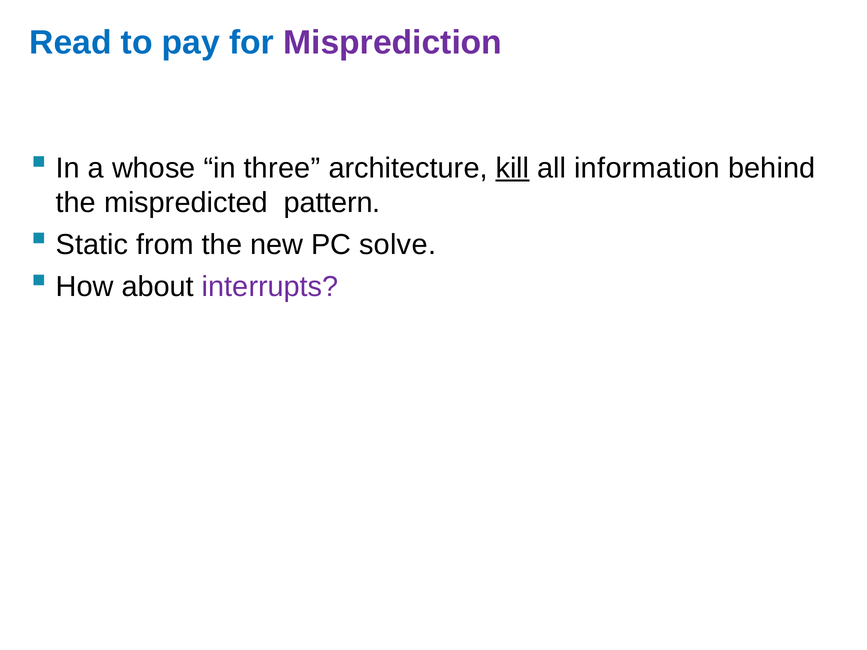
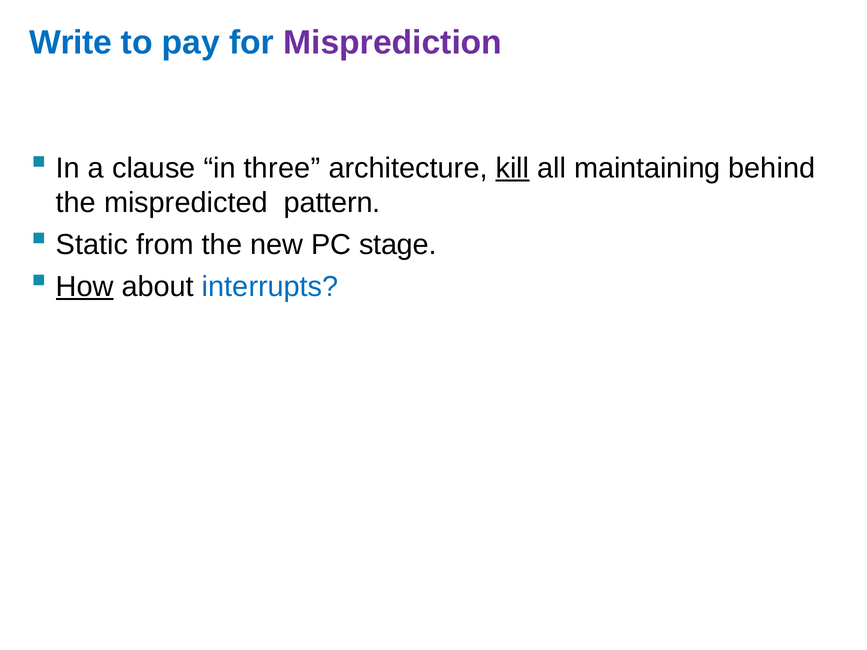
Read: Read -> Write (71, 43)
whose: whose -> clause (154, 168)
information: information -> maintaining (647, 168)
solve: solve -> stage (398, 245)
How underline: none -> present (85, 287)
interrupts colour: purple -> blue (270, 287)
